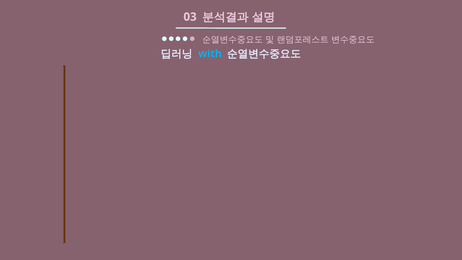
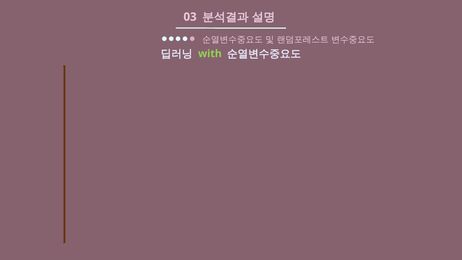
with colour: light blue -> light green (210, 54)
